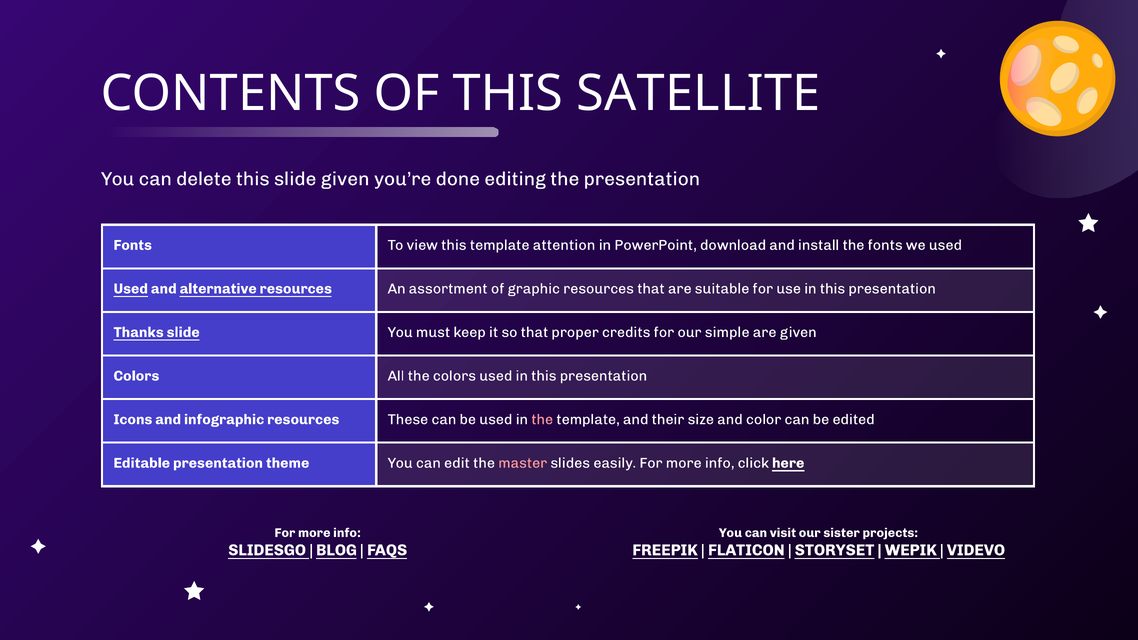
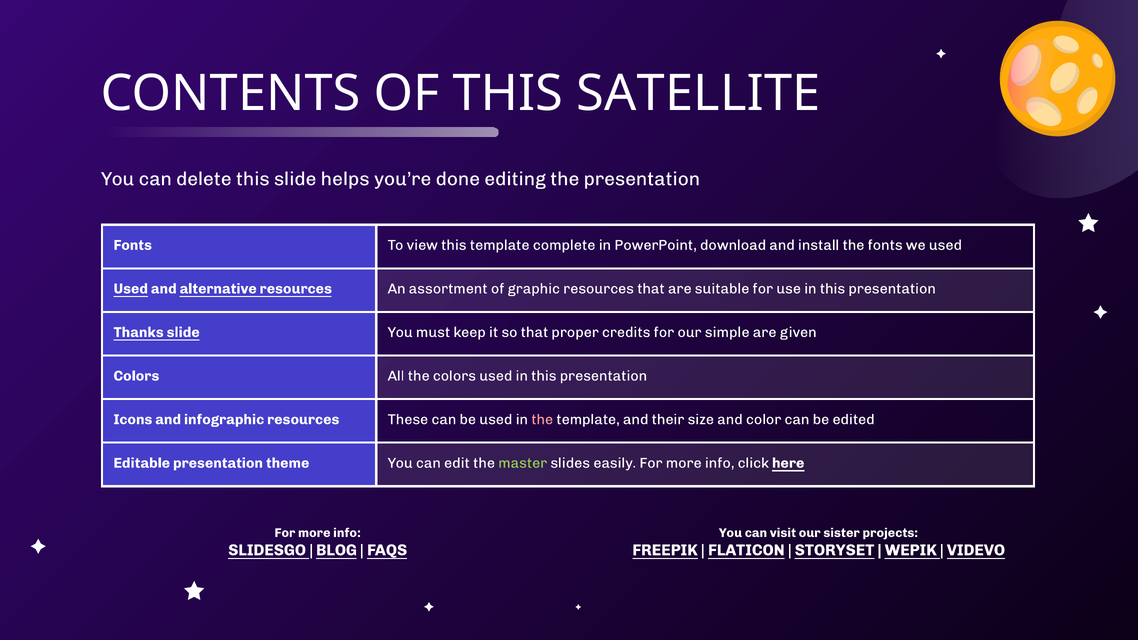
slide given: given -> helps (345, 179)
attention: attention -> complete (564, 245)
master colour: pink -> light green (523, 463)
